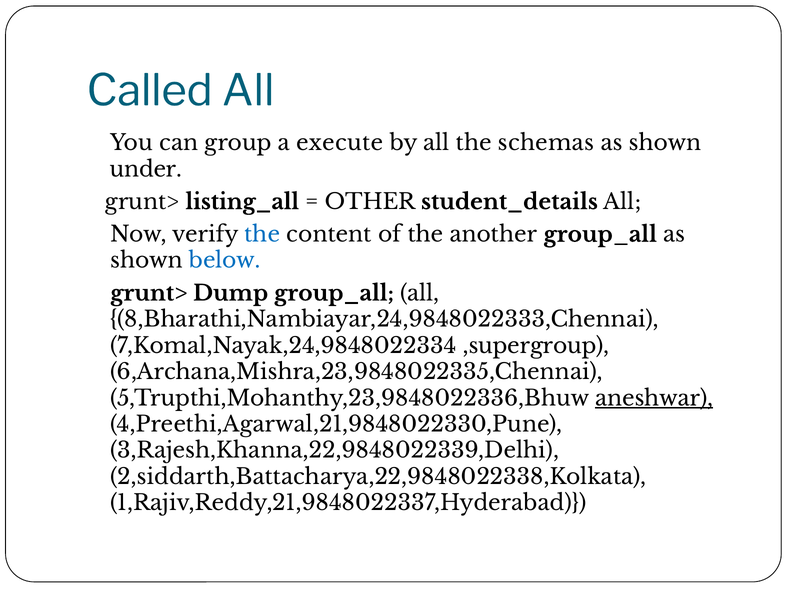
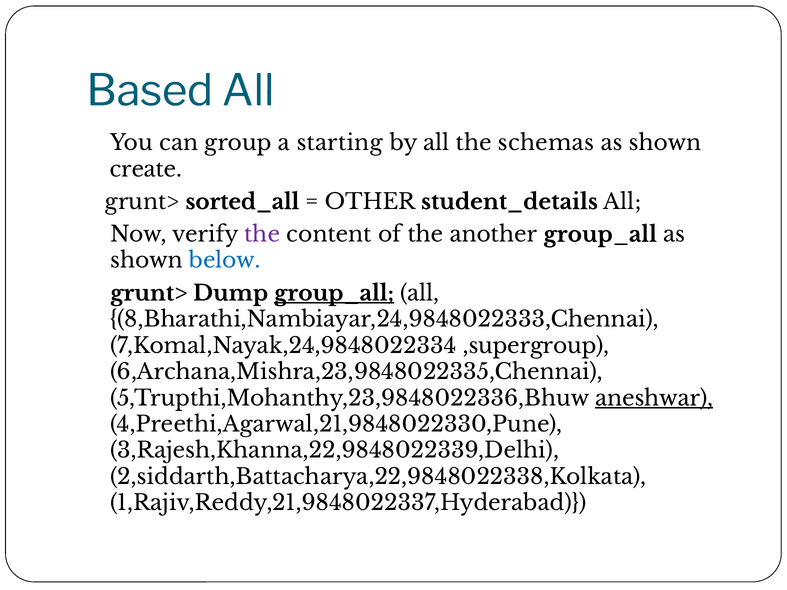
Called: Called -> Based (150, 91)
execute: execute -> starting (340, 143)
under: under -> create (146, 169)
listing_all: listing_all -> sorted_all (242, 202)
the colour: blue -> purple (262, 235)
group_all underline: none -> present (334, 293)
